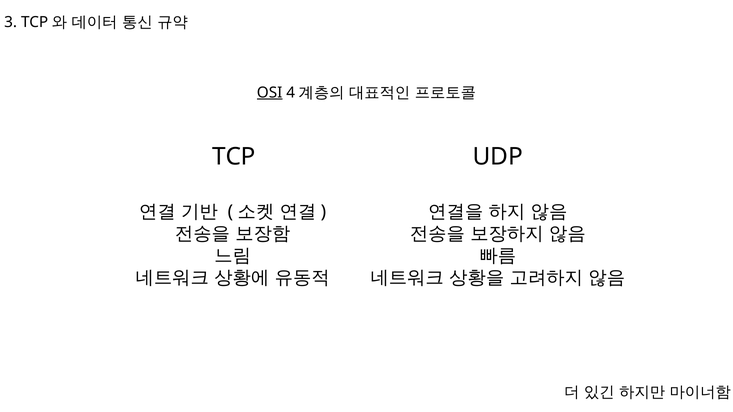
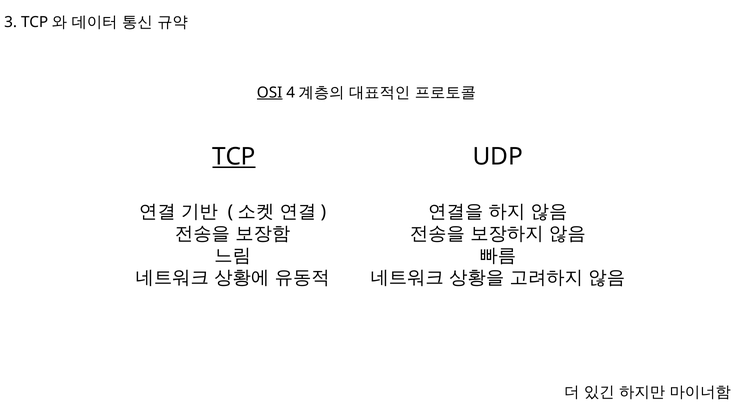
TCP underline: none -> present (234, 157)
